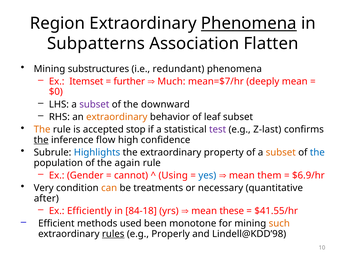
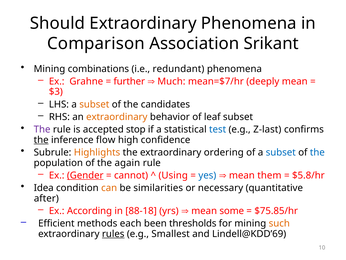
Region: Region -> Should (57, 23)
Phenomena underline: present -> none (249, 23)
Subpatterns: Subpatterns -> Comparison (96, 44)
Flatten: Flatten -> Srikant (271, 44)
substructures: substructures -> combinations (98, 69)
Itemset: Itemset -> Grahne (86, 81)
$0: $0 -> $3 (56, 92)
subset colour: purple -> orange (94, 104)
downward: downward -> candidates (165, 104)
The colour: orange -> purple (42, 129)
test colour: purple -> blue (218, 129)
Highlights colour: blue -> orange (97, 152)
property: property -> ordering (224, 152)
subset colour: orange -> blue (281, 152)
Gender underline: none -> present (85, 175)
$6.9/hr: $6.9/hr -> $5.8/hr (308, 175)
Very: Very -> Idea (44, 188)
treatments: treatments -> similarities (158, 188)
Efficiently: Efficiently -> According (89, 211)
84-18: 84-18 -> 88-18 (141, 211)
these: these -> some (232, 211)
$41.55/hr: $41.55/hr -> $75.85/hr (276, 211)
used: used -> each (131, 223)
monotone: monotone -> thresholds (193, 223)
Properly: Properly -> Smallest (171, 233)
Lindell@KDD’98: Lindell@KDD’98 -> Lindell@KDD’69 (249, 233)
